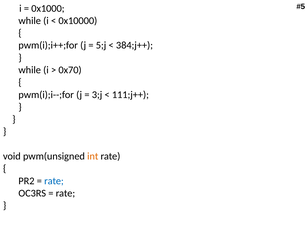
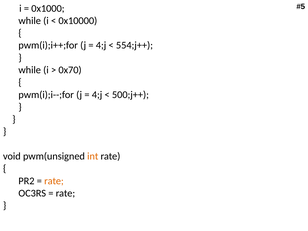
5;j: 5;j -> 4;j (101, 45)
384;j++: 384;j++ -> 554;j++ (134, 45)
3;j: 3;j -> 4;j (97, 95)
111;j++: 111;j++ -> 500;j++ (130, 95)
rate colour: blue -> orange (54, 181)
